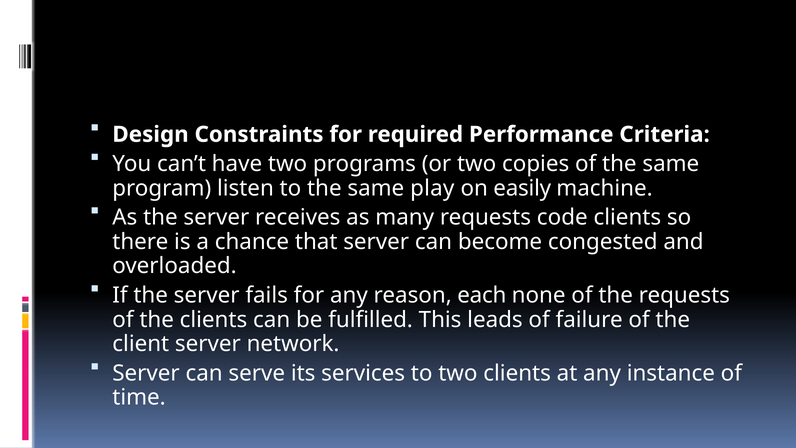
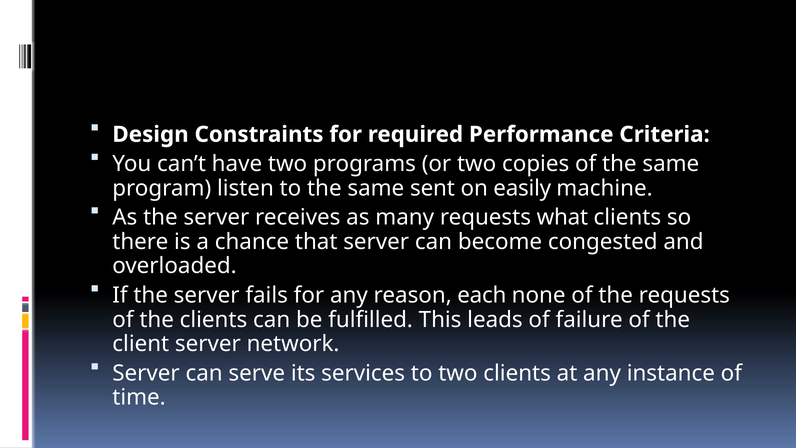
play: play -> sent (432, 188)
code: code -> what (562, 217)
